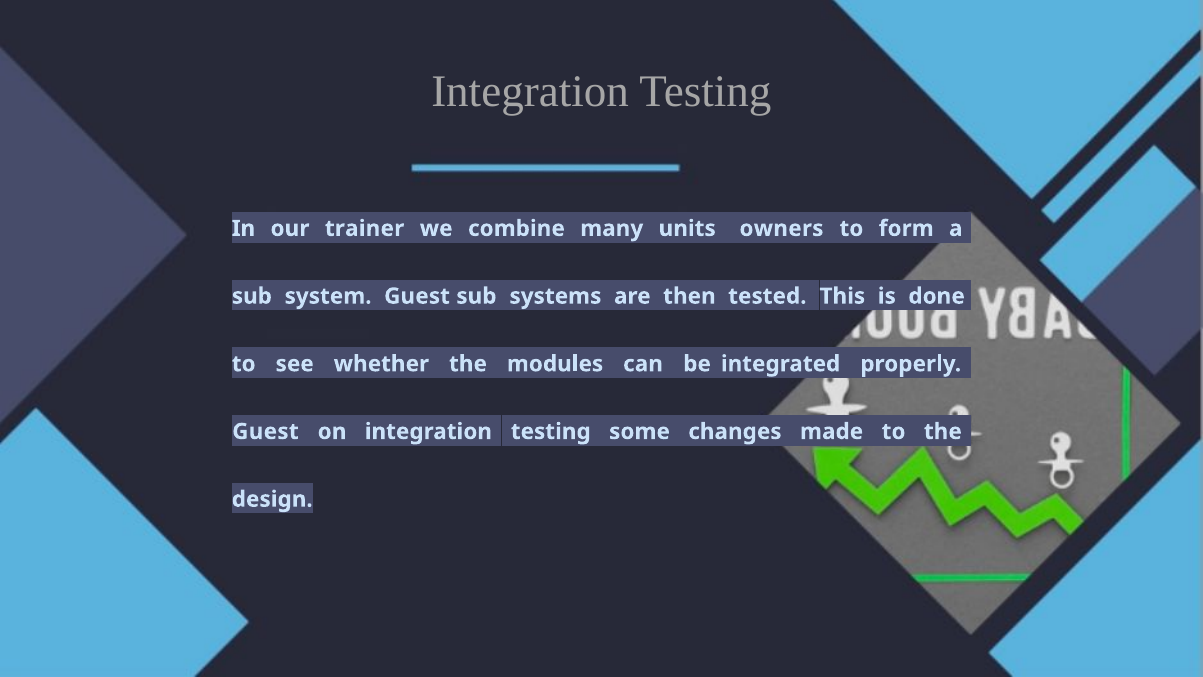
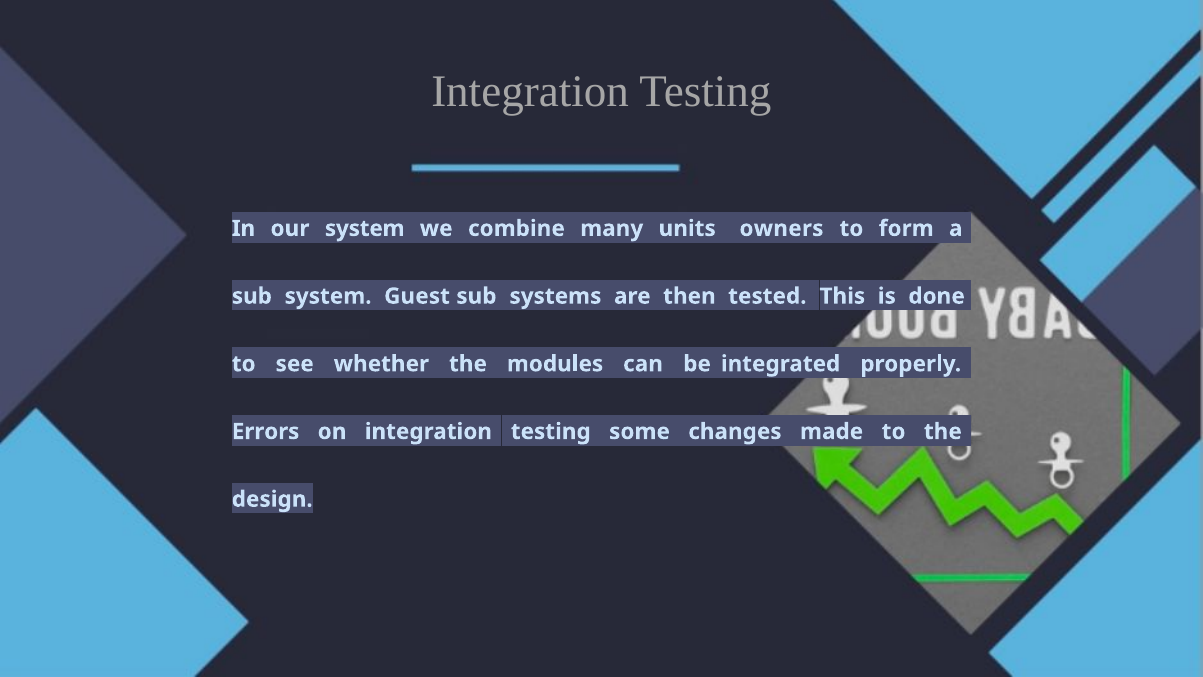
our trainer: trainer -> system (365, 228)
Guest: Guest -> Errors (266, 431)
